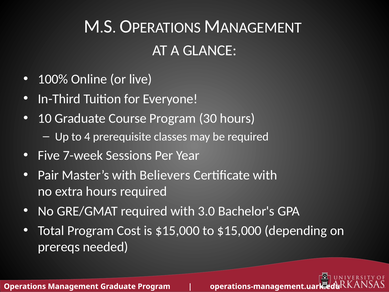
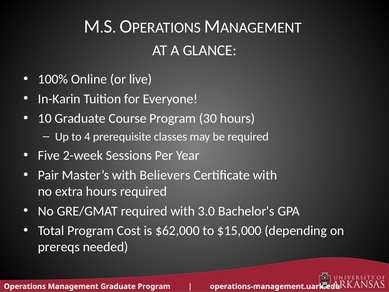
In-Third: In-Third -> In-Karin (59, 99)
7-week: 7-week -> 2-week (83, 155)
is $15,000: $15,000 -> $62,000 (177, 231)
